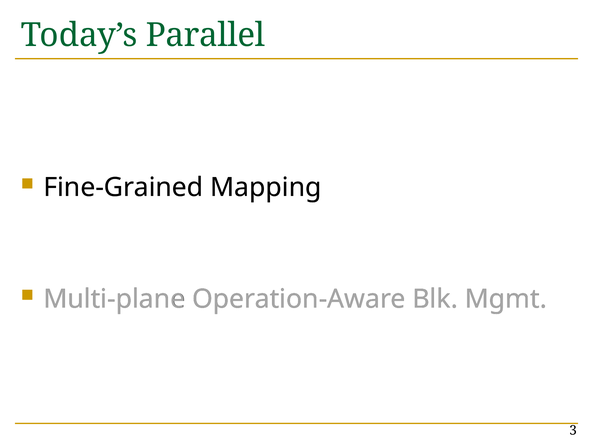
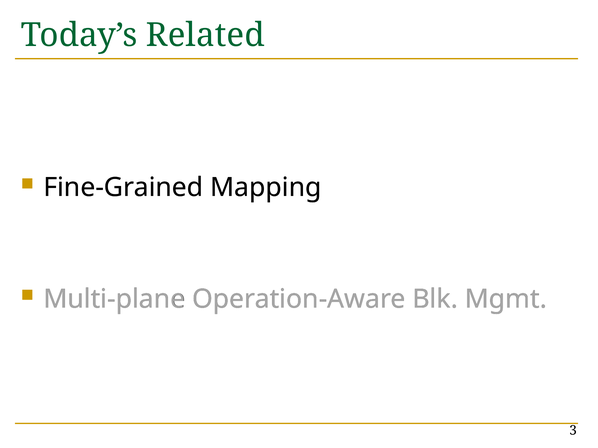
Parallel: Parallel -> Related (205, 35)
